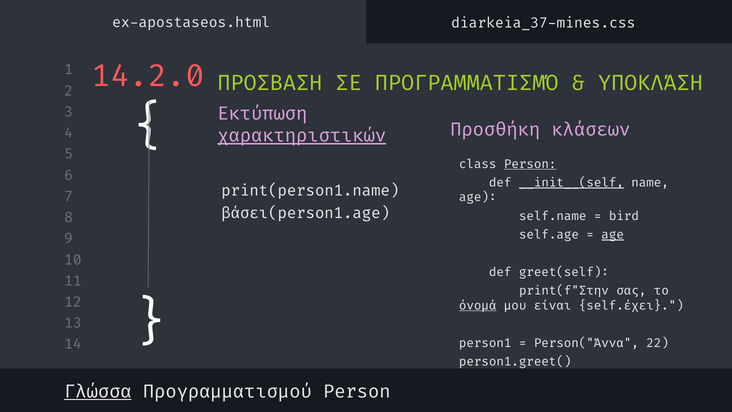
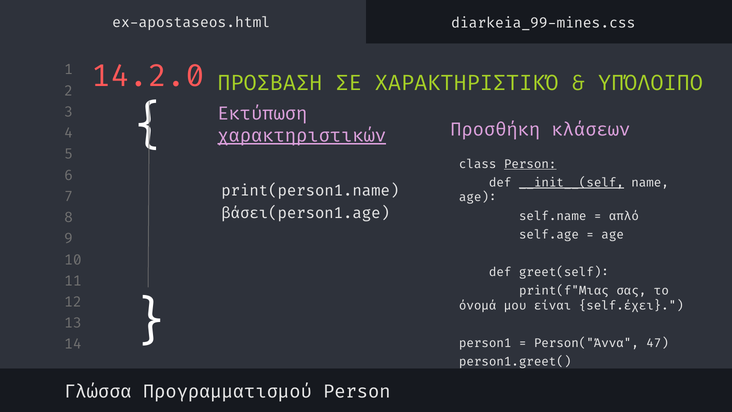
diarkeia_37-mines.css: diarkeia_37-mines.css -> diarkeia_99-mines.css (543, 23)
ΠΡΟΓΡΑΜΜΑΤΙΣΜΌ: ΠΡΟΓΡΑΜΜΑΤΙΣΜΌ -> ΧΑΡΑΚΤΗΡΙΣΤΙΚΌ (467, 83)
ΥΠΟΚΛΆΣΗ: ΥΠΟΚΛΆΣΗ -> ΥΠΌΛΟΙΠΟ (650, 83)
bird: bird -> απλό (624, 216)
age underline: present -> none (613, 235)
print(f"Στην: print(f"Στην -> print(f"Μιας (564, 291)
όνομά underline: present -> none (478, 305)
22: 22 -> 47 (658, 343)
Γλώσσα underline: present -> none (98, 391)
